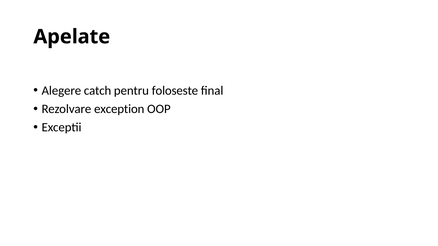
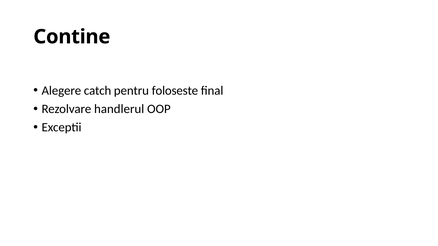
Apelate: Apelate -> Contine (72, 37)
exception: exception -> handlerul (119, 109)
